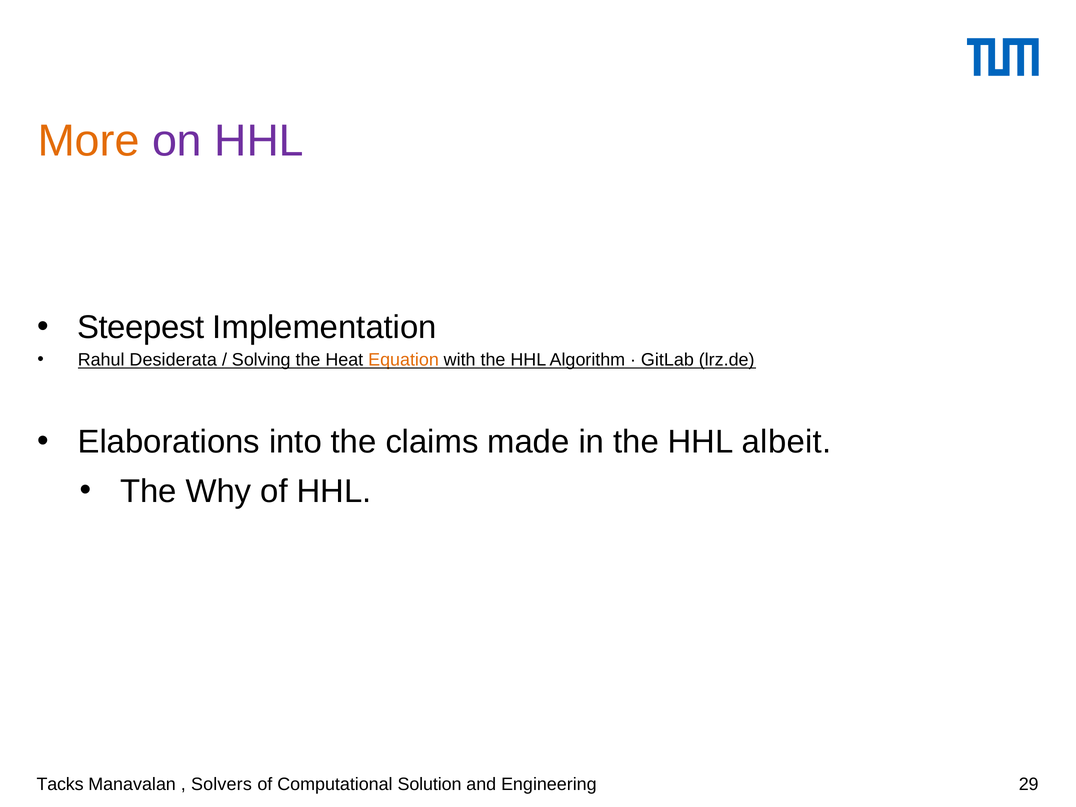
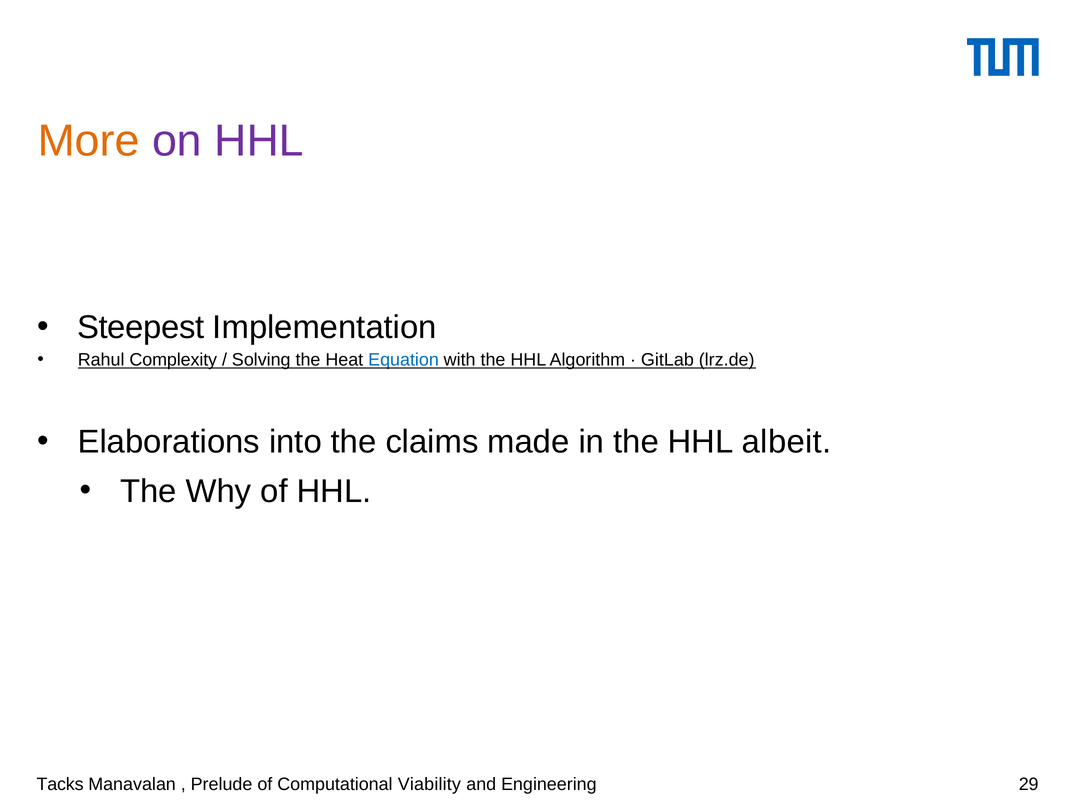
Desiderata: Desiderata -> Complexity (173, 360)
Equation colour: orange -> blue (404, 360)
Solvers: Solvers -> Prelude (222, 784)
Solution: Solution -> Viability (429, 784)
